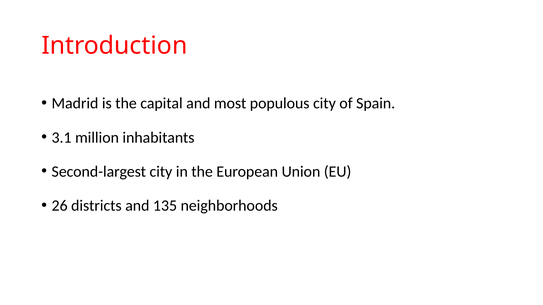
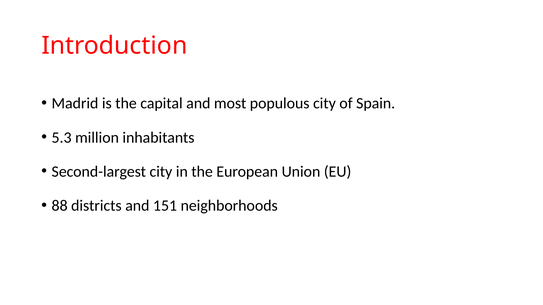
3.1: 3.1 -> 5.3 (62, 138)
26: 26 -> 88 (60, 206)
135: 135 -> 151 (165, 206)
